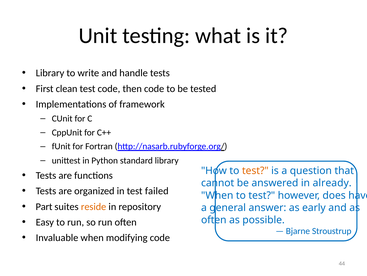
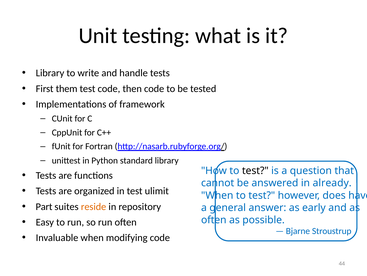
clean: clean -> them (67, 88)
test colour: orange -> black (255, 170)
failed: failed -> ulimit (157, 191)
